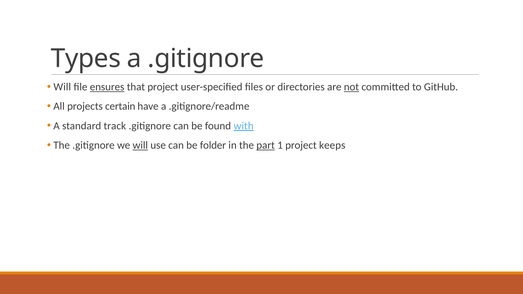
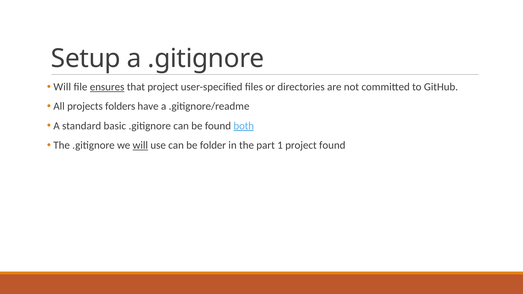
Types: Types -> Setup (86, 59)
not underline: present -> none (351, 87)
certain: certain -> folders (120, 106)
track: track -> basic (115, 126)
with: with -> both (244, 126)
part underline: present -> none (266, 145)
project keeps: keeps -> found (332, 145)
